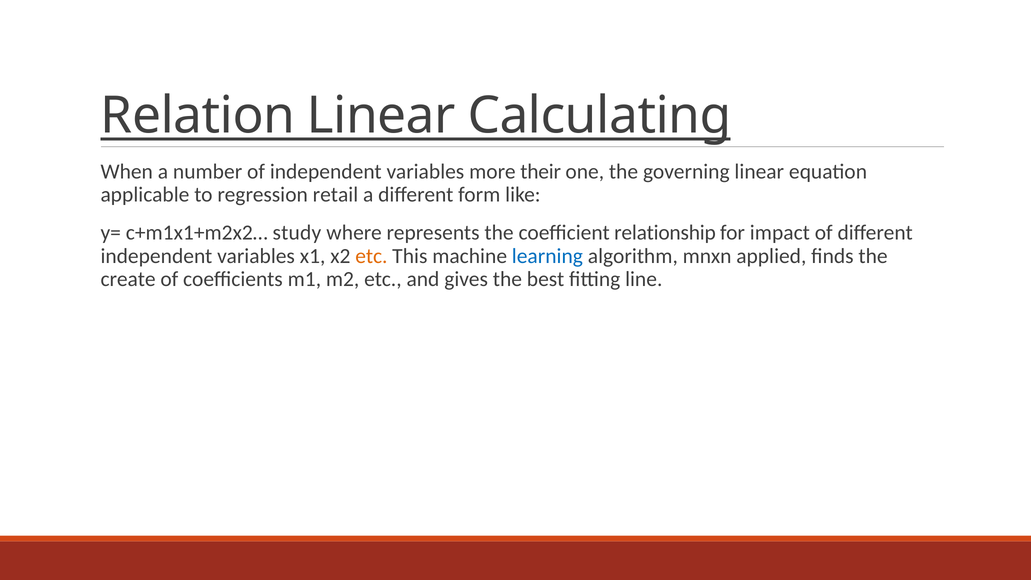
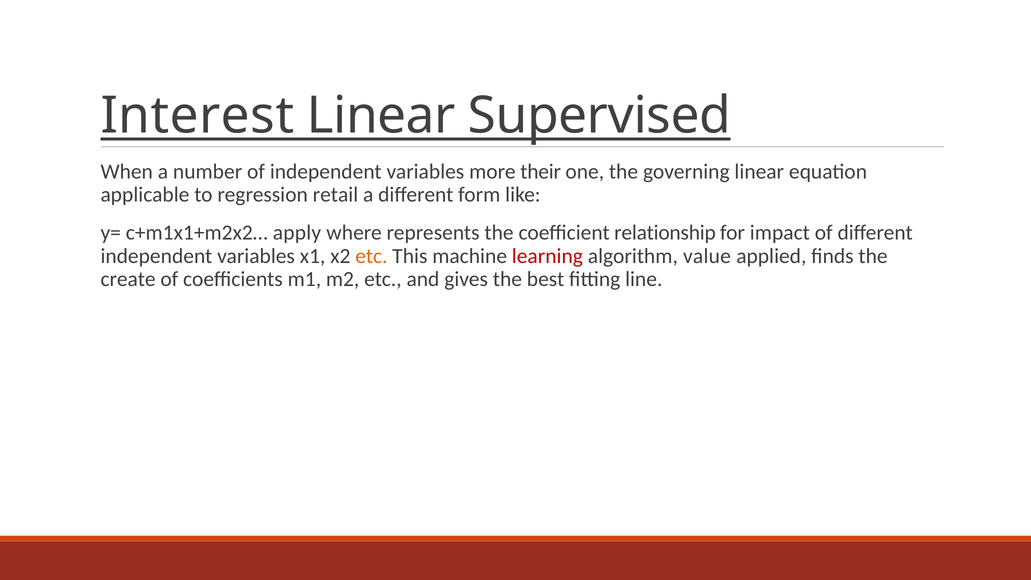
Relation: Relation -> Interest (197, 116)
Calculating: Calculating -> Supervised (599, 116)
study: study -> apply (297, 233)
learning colour: blue -> red (547, 256)
mnxn: mnxn -> value (707, 256)
